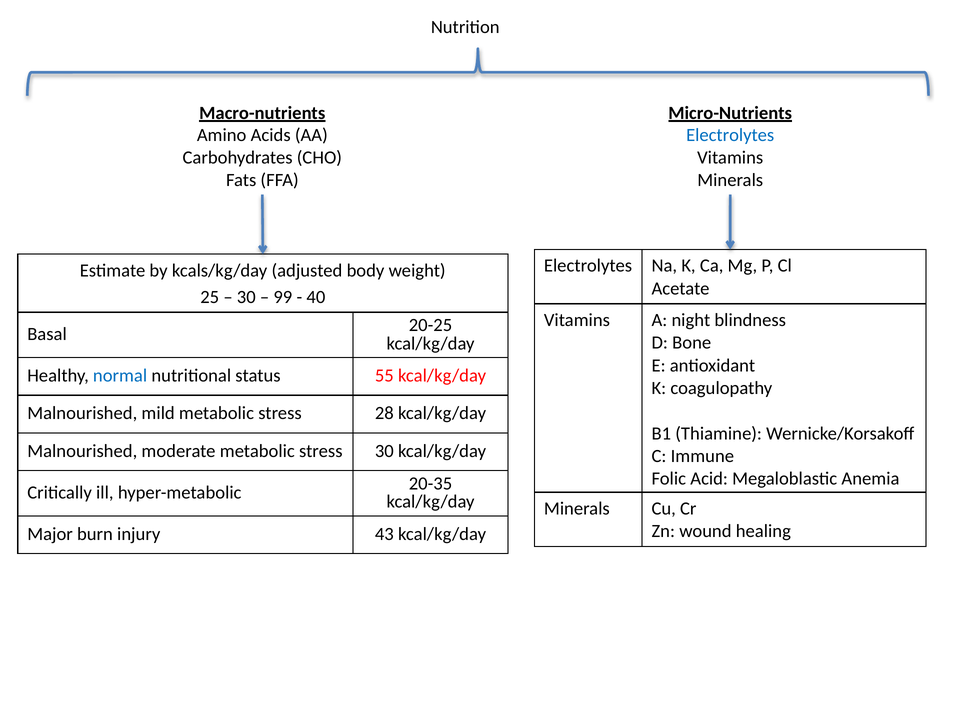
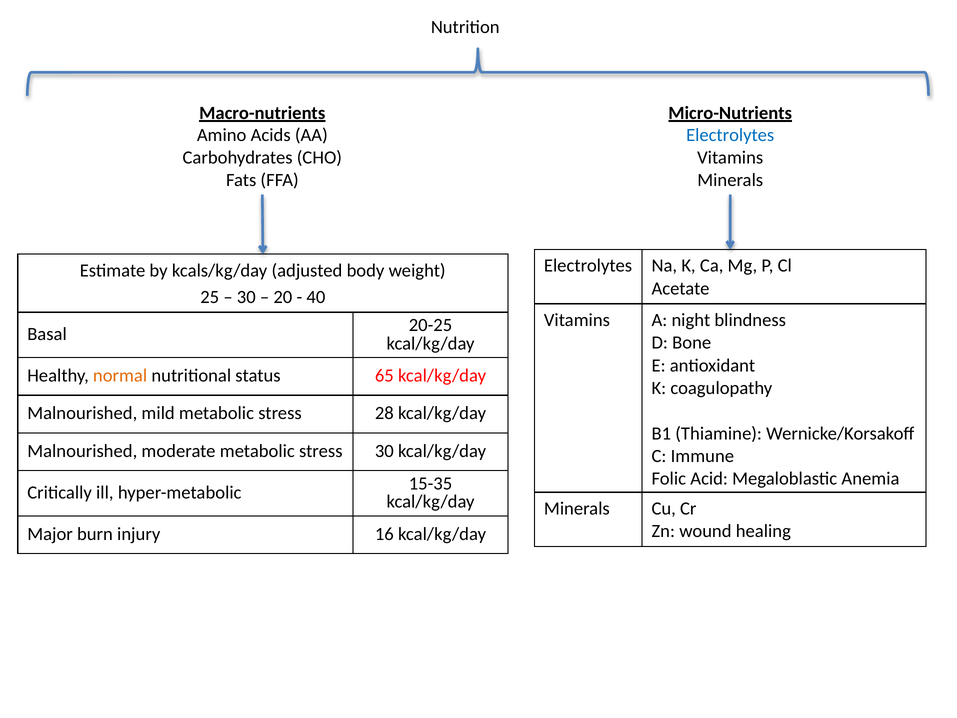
99: 99 -> 20 (283, 297)
normal colour: blue -> orange (120, 376)
55: 55 -> 65 (384, 376)
20-35: 20-35 -> 15-35 (430, 483)
43: 43 -> 16 (384, 534)
